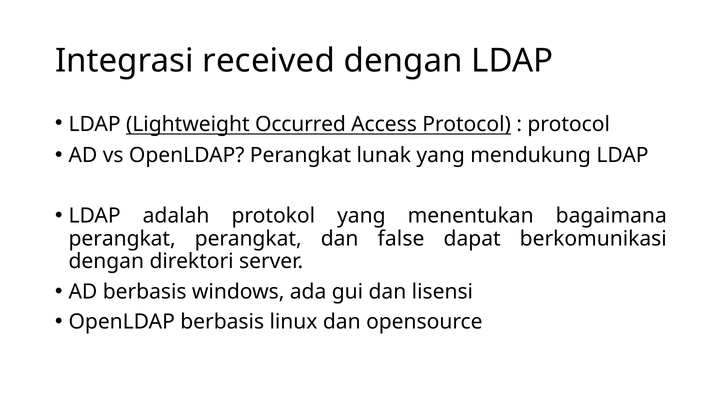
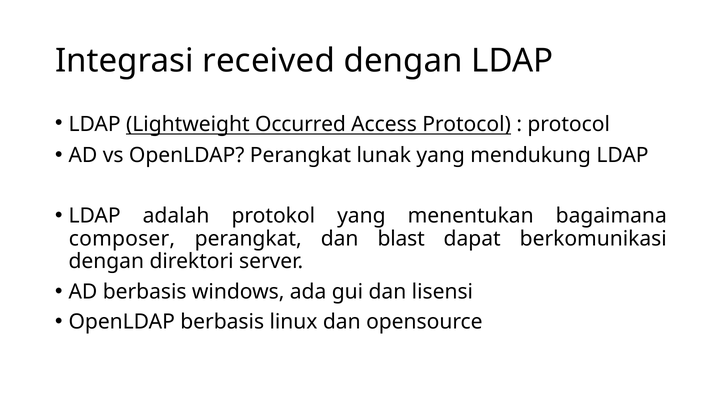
perangkat: perangkat -> composer (122, 239)
false: false -> blast (401, 239)
